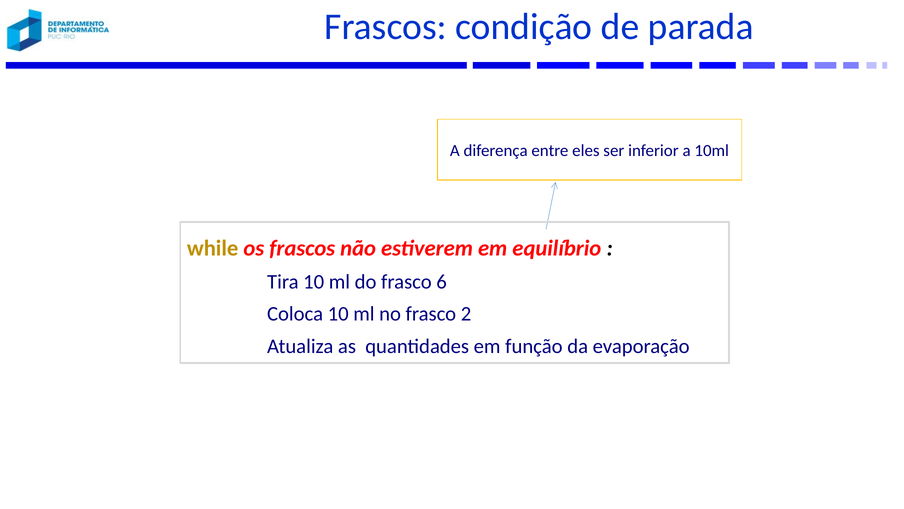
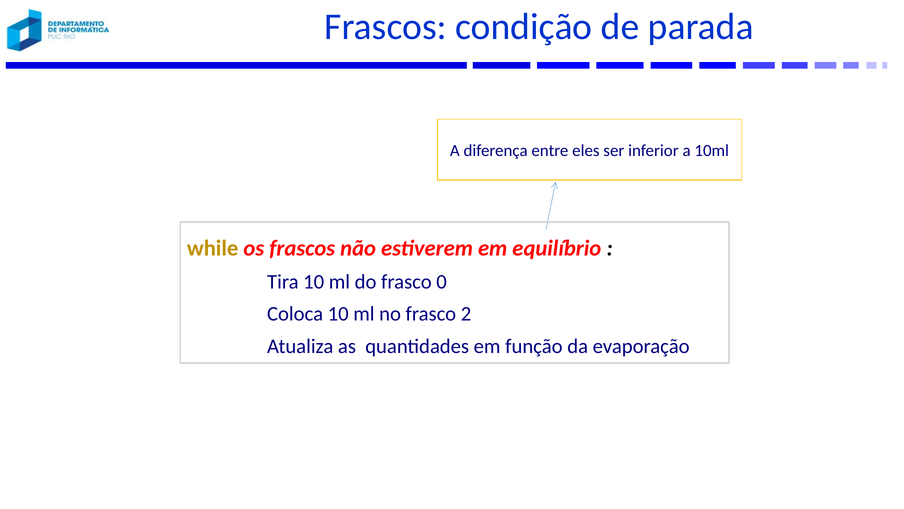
6: 6 -> 0 (442, 281)
